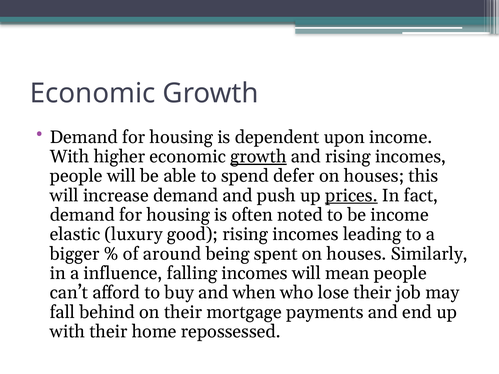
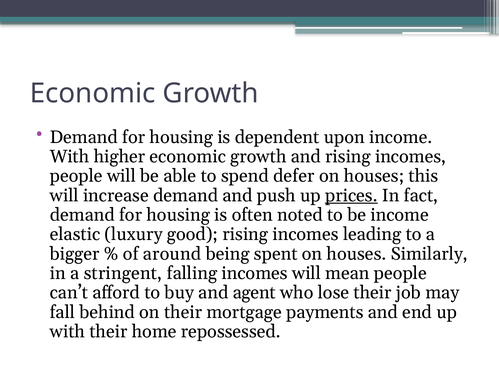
growth underline: present -> none (258, 157)
influence: influence -> stringent (123, 273)
when: when -> agent (254, 293)
